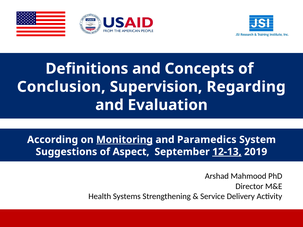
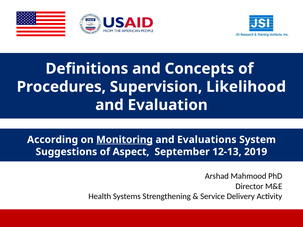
Conclusion: Conclusion -> Procedures (61, 87)
Regarding: Regarding -> Likelihood (246, 87)
Paramedics: Paramedics -> Evaluations (207, 140)
12-13 underline: present -> none (227, 152)
